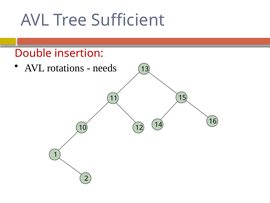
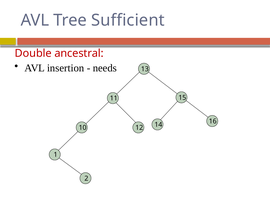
insertion: insertion -> ancestral (79, 53)
rotations: rotations -> insertion (66, 68)
